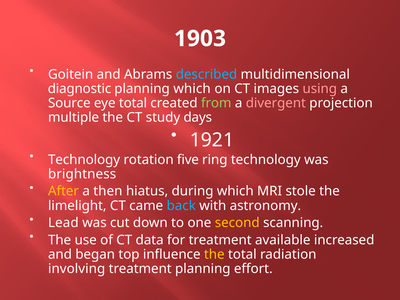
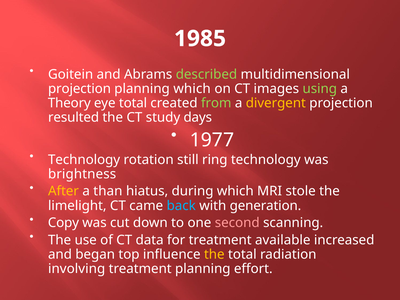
1903: 1903 -> 1985 (200, 39)
described colour: light blue -> light green (206, 74)
diagnostic: diagnostic -> projection (79, 89)
using colour: pink -> light green (320, 89)
Source: Source -> Theory (69, 103)
divergent colour: pink -> yellow (276, 103)
multiple: multiple -> resulted (74, 117)
1921: 1921 -> 1977 (212, 140)
five: five -> still (188, 160)
then: then -> than (108, 191)
astronomy: astronomy -> generation (265, 206)
Lead: Lead -> Copy (63, 223)
second colour: yellow -> pink (237, 223)
